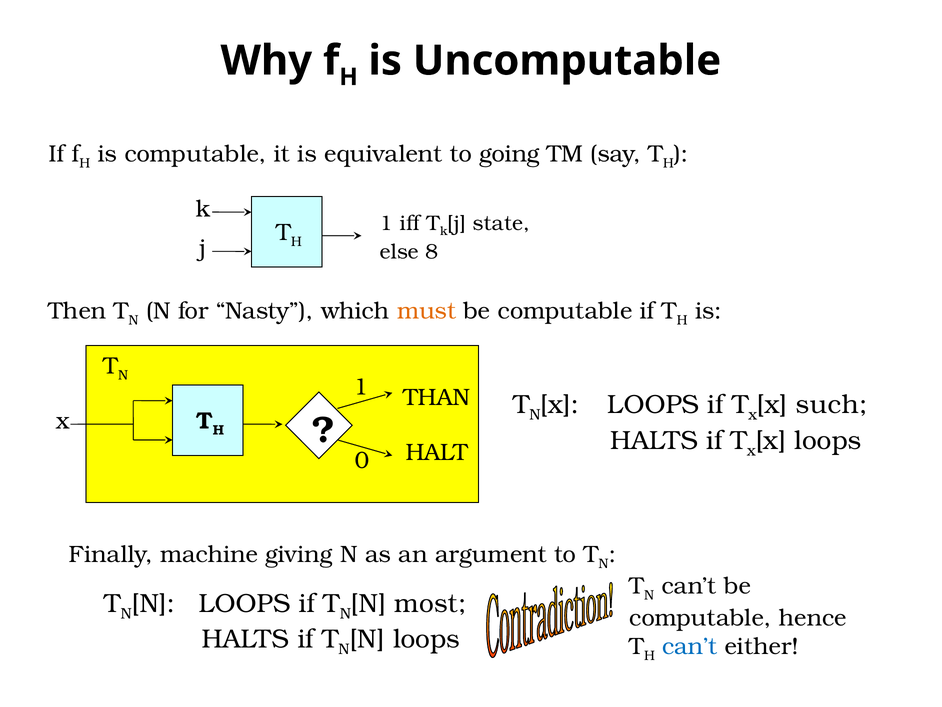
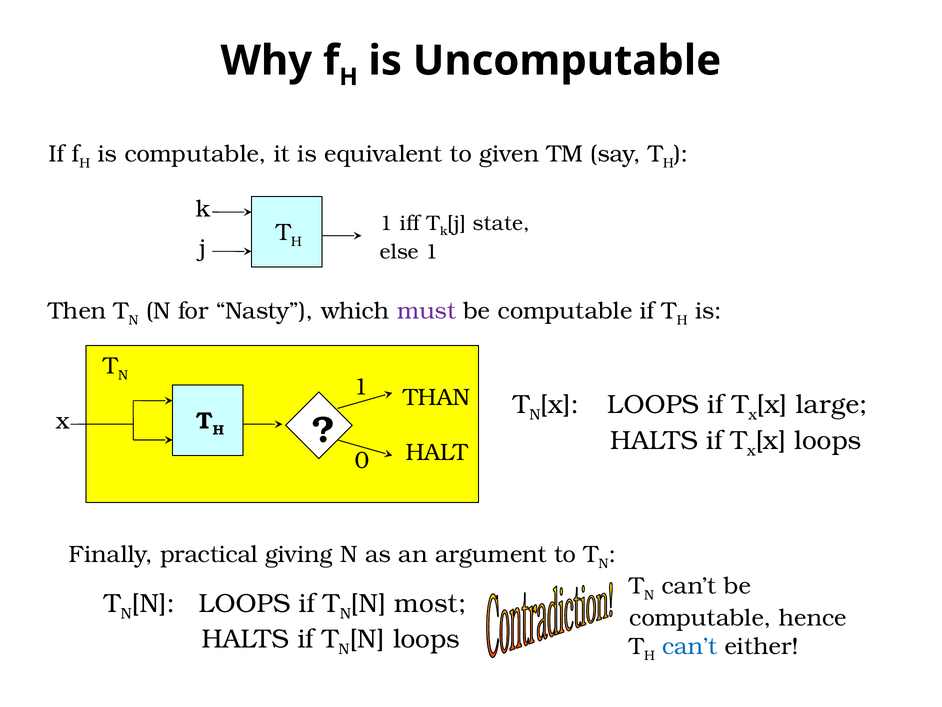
going: going -> given (509, 154)
else 8: 8 -> 1 (432, 252)
must colour: orange -> purple (426, 311)
such: such -> large (832, 405)
machine: machine -> practical (209, 554)
